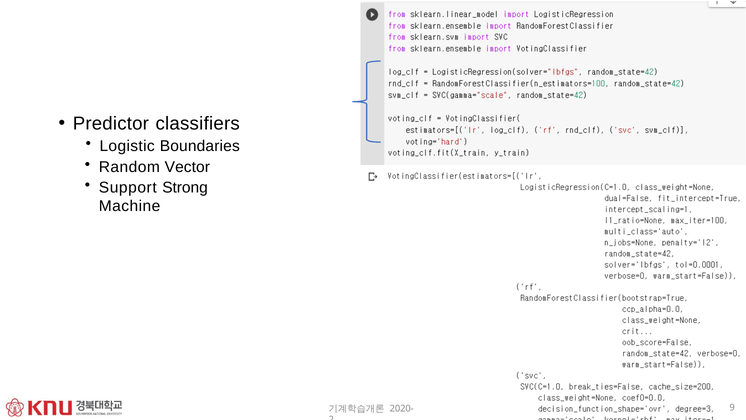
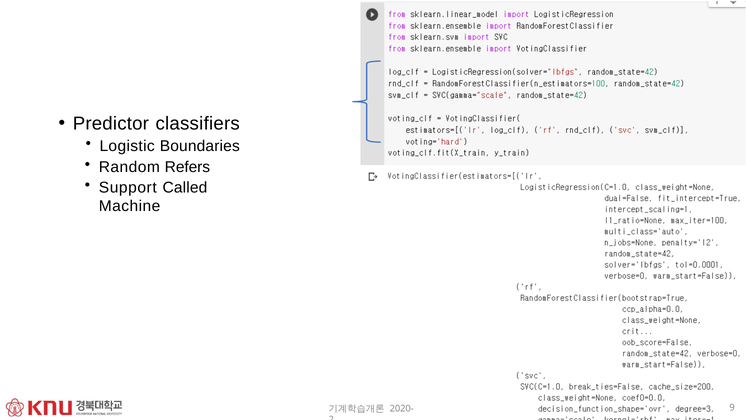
Vector: Vector -> Refers (187, 167)
Strong: Strong -> Called (185, 187)
